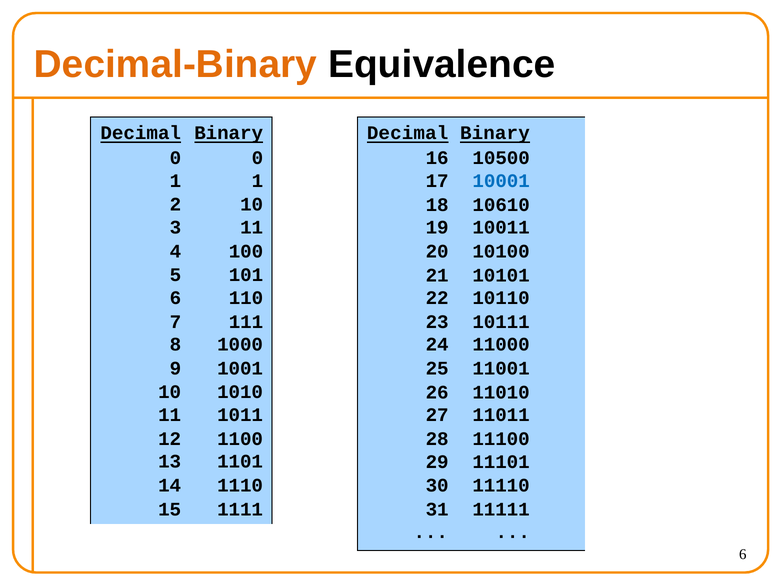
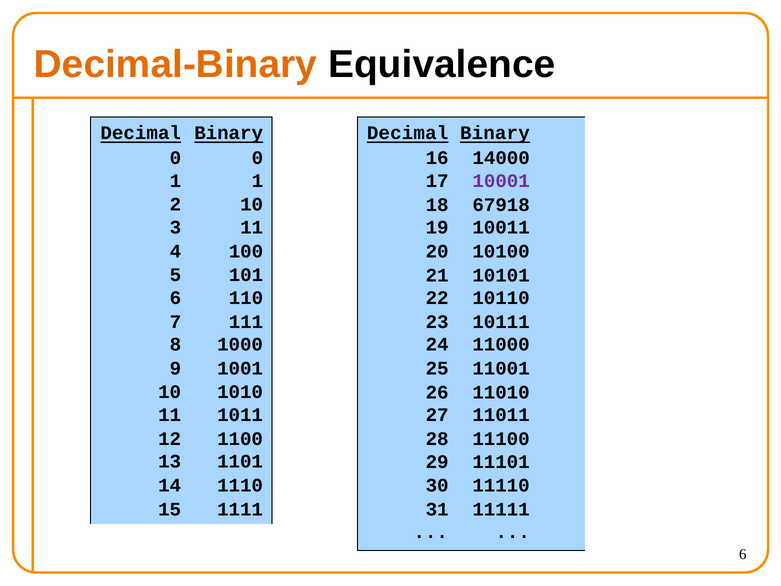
10500: 10500 -> 14000 (501, 158)
10001 colour: blue -> purple (501, 181)
10610: 10610 -> 67918 (501, 205)
